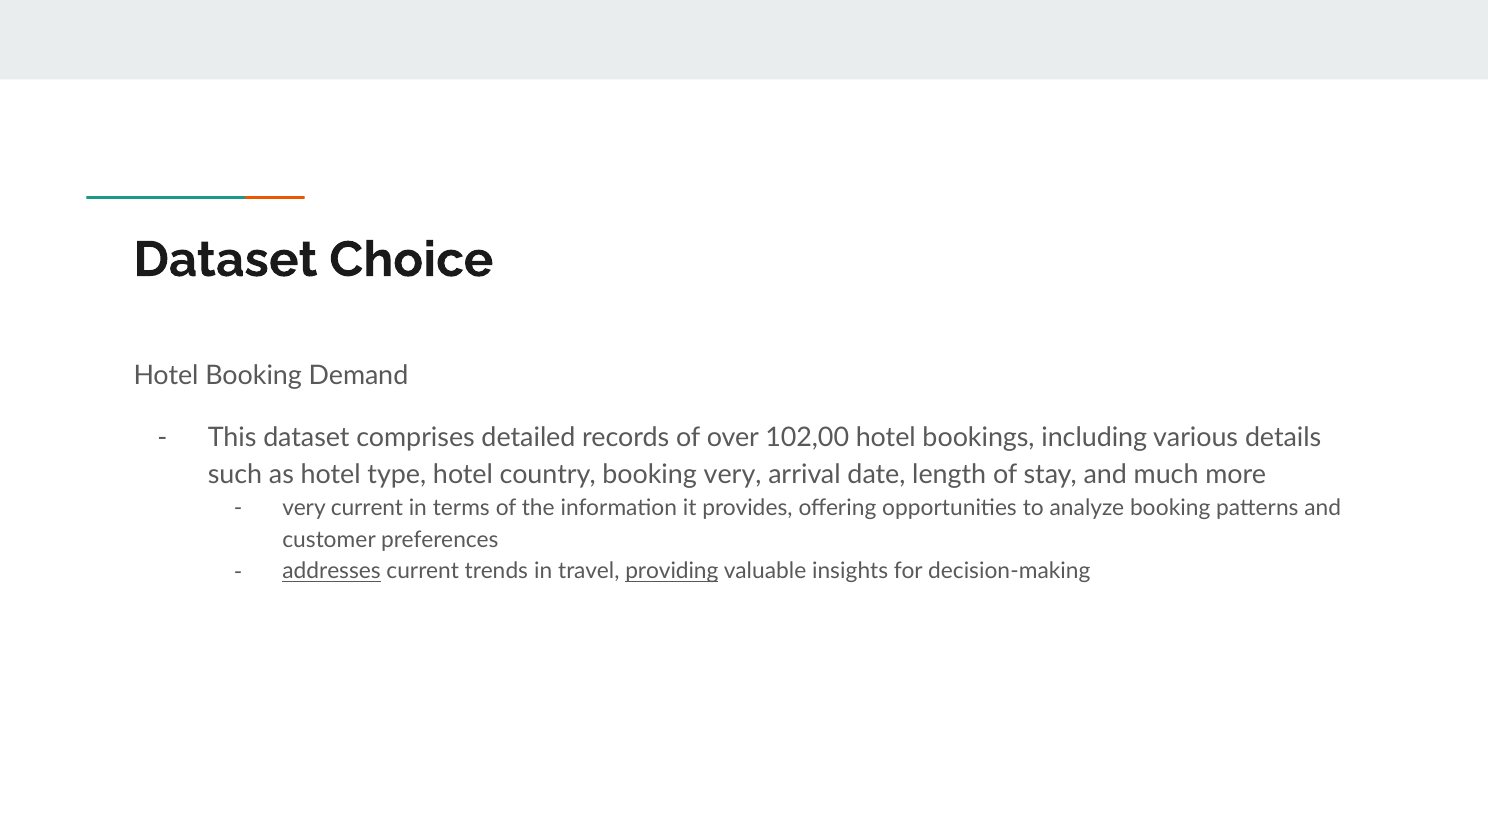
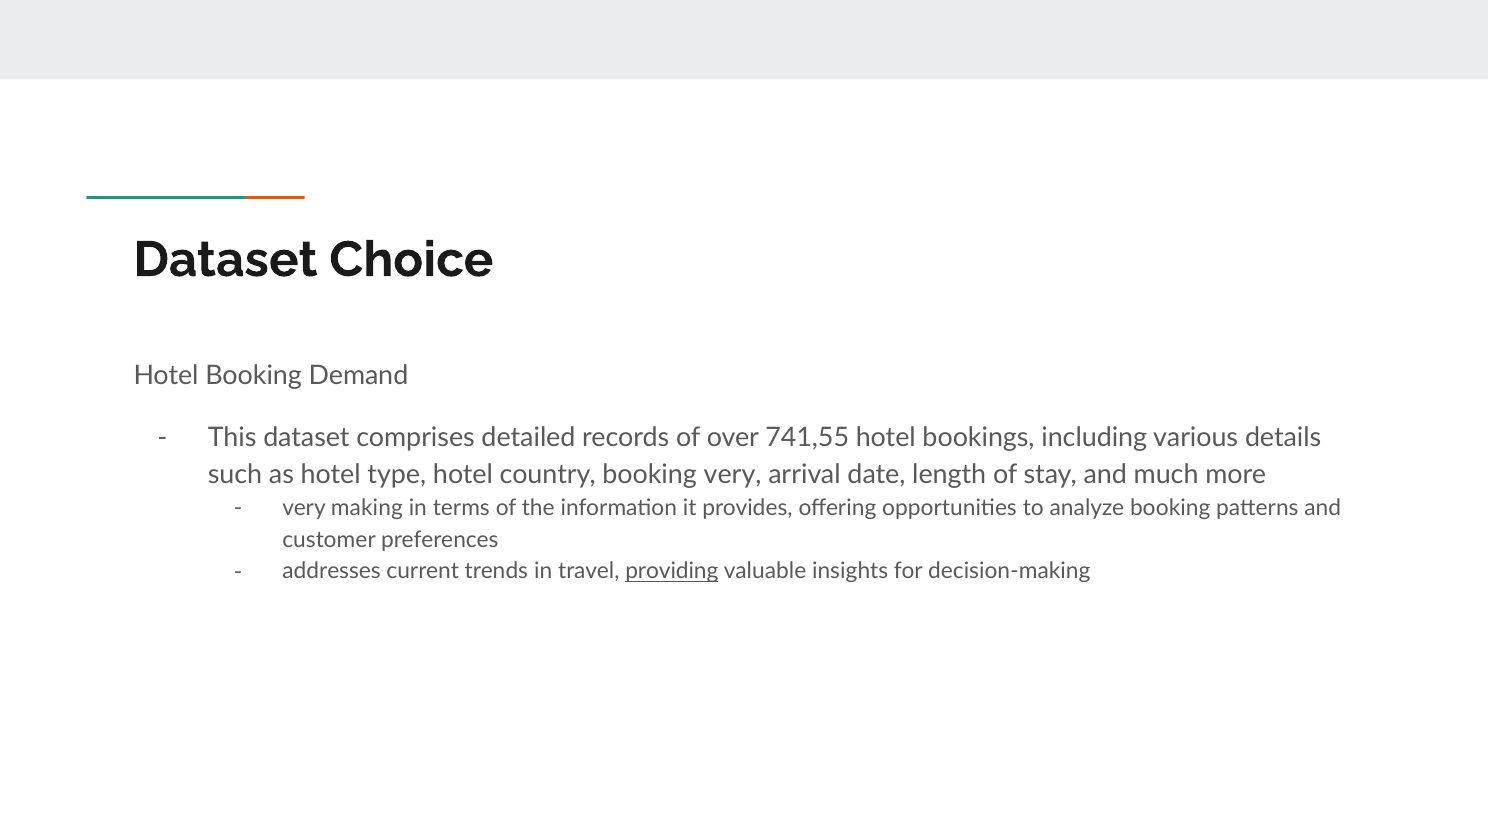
102,00: 102,00 -> 741,55 (807, 437)
very current: current -> making (367, 508)
addresses underline: present -> none (332, 571)
